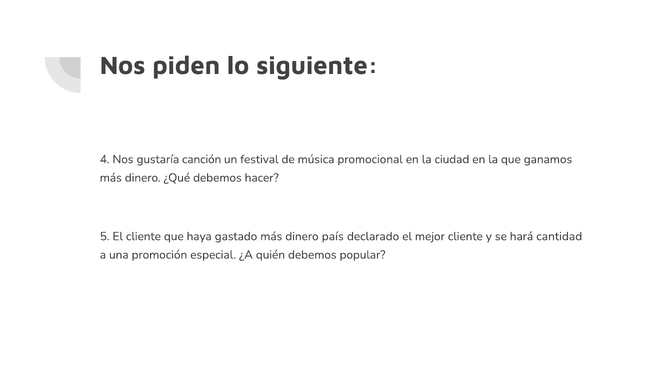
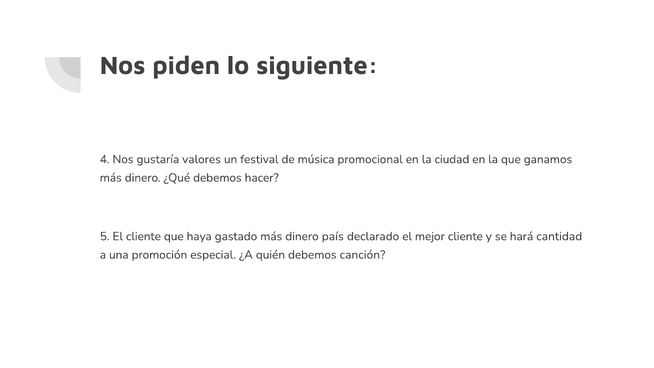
canción: canción -> valores (202, 159)
popular: popular -> canción (362, 255)
